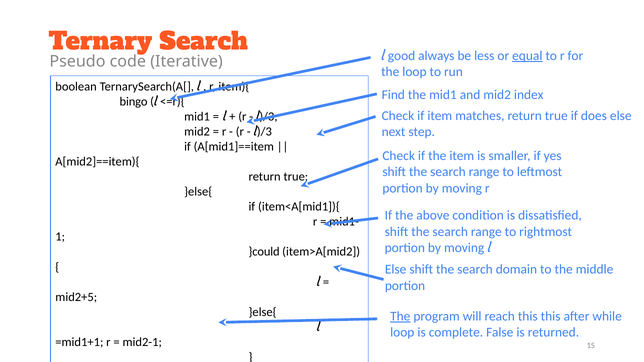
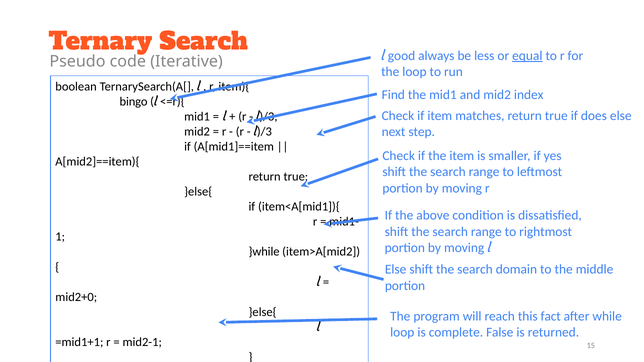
}could: }could -> }while (264, 252)
mid2+5: mid2+5 -> mid2+0 (76, 297)
The underline: present -> none (400, 317)
this this: this -> fact (551, 317)
